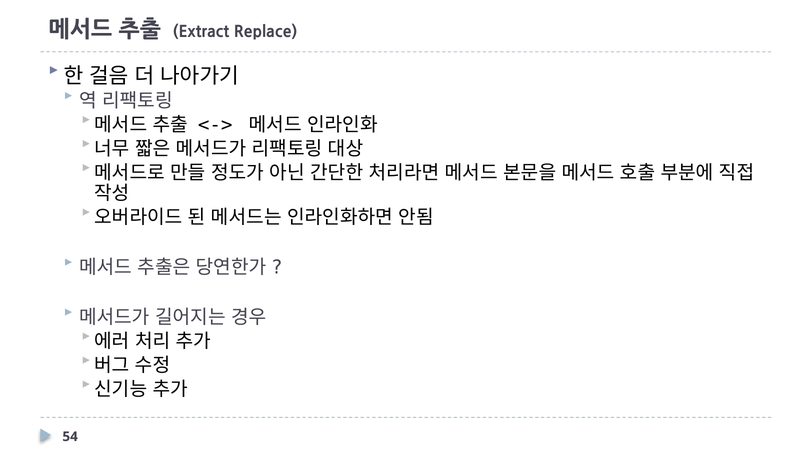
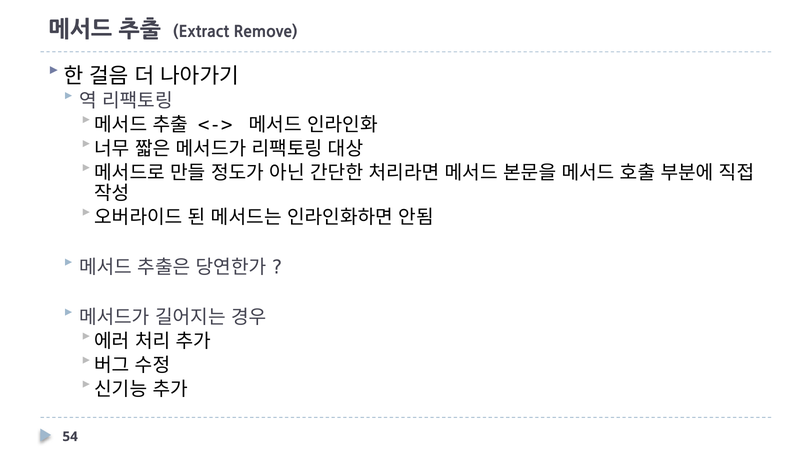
Replace: Replace -> Remove (266, 32)
